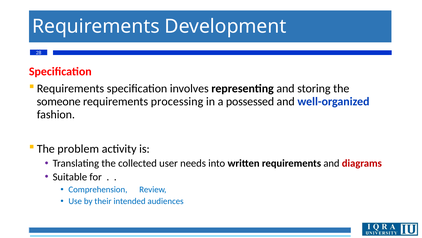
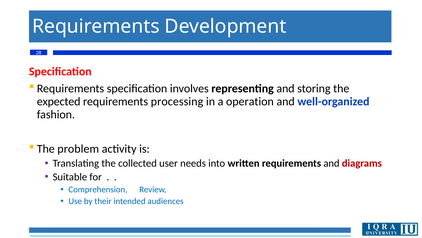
someone: someone -> expected (59, 101)
possessed: possessed -> operation (250, 101)
